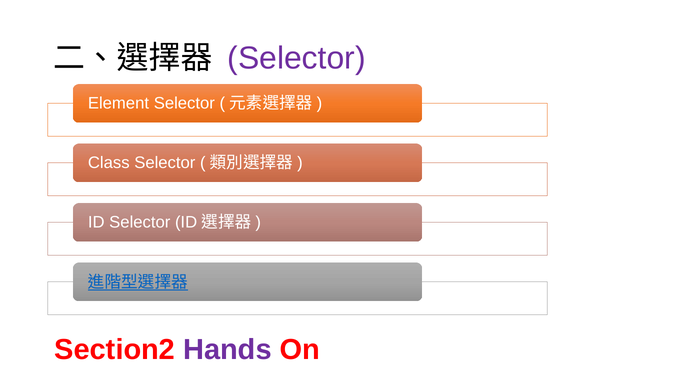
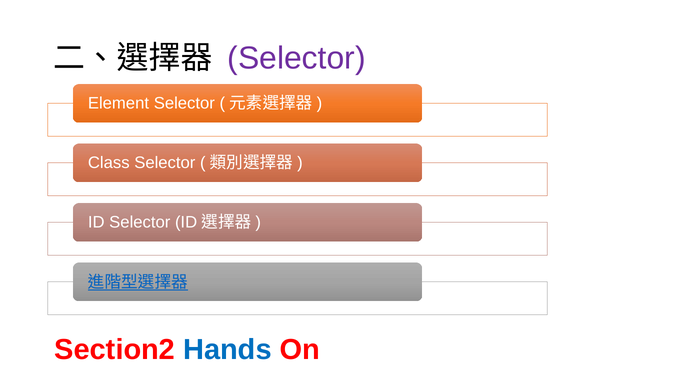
Hands colour: purple -> blue (227, 350)
